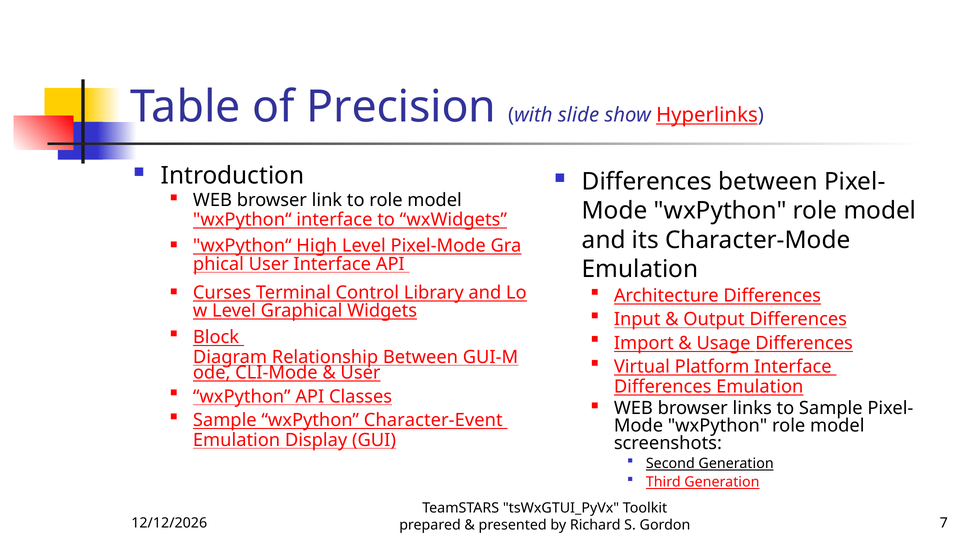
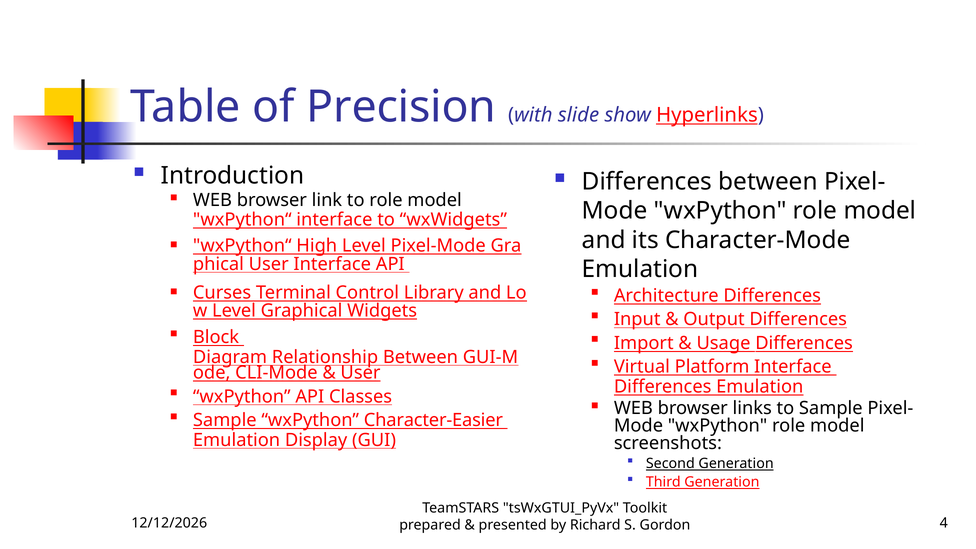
Character-Event: Character-Event -> Character-Easier (433, 420)
7: 7 -> 4 (944, 523)
